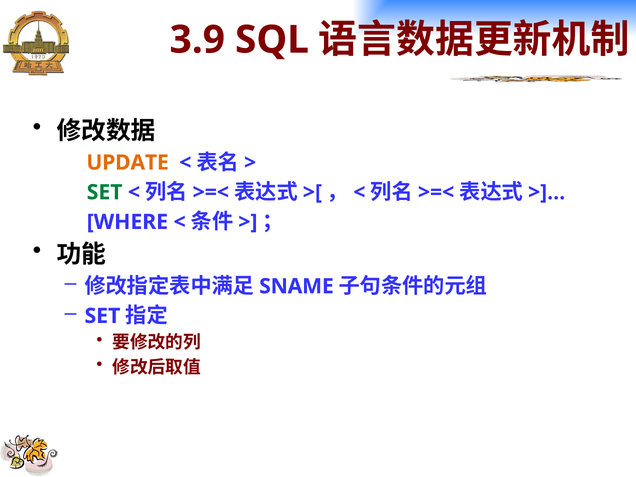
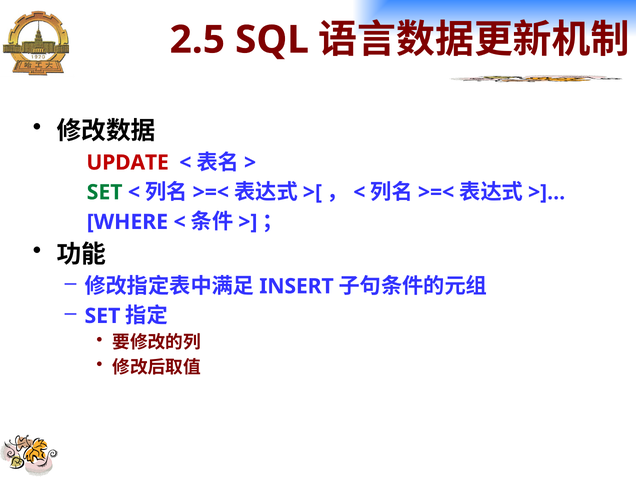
3.9: 3.9 -> 2.5 (197, 40)
UPDATE colour: orange -> red (128, 163)
SNAME: SNAME -> INSERT (296, 286)
